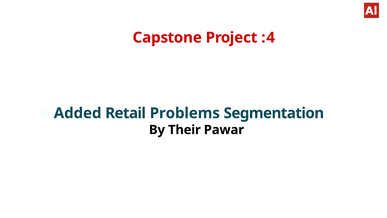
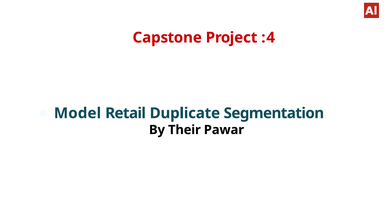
Added: Added -> Model (78, 113)
Problems: Problems -> Duplicate (185, 113)
